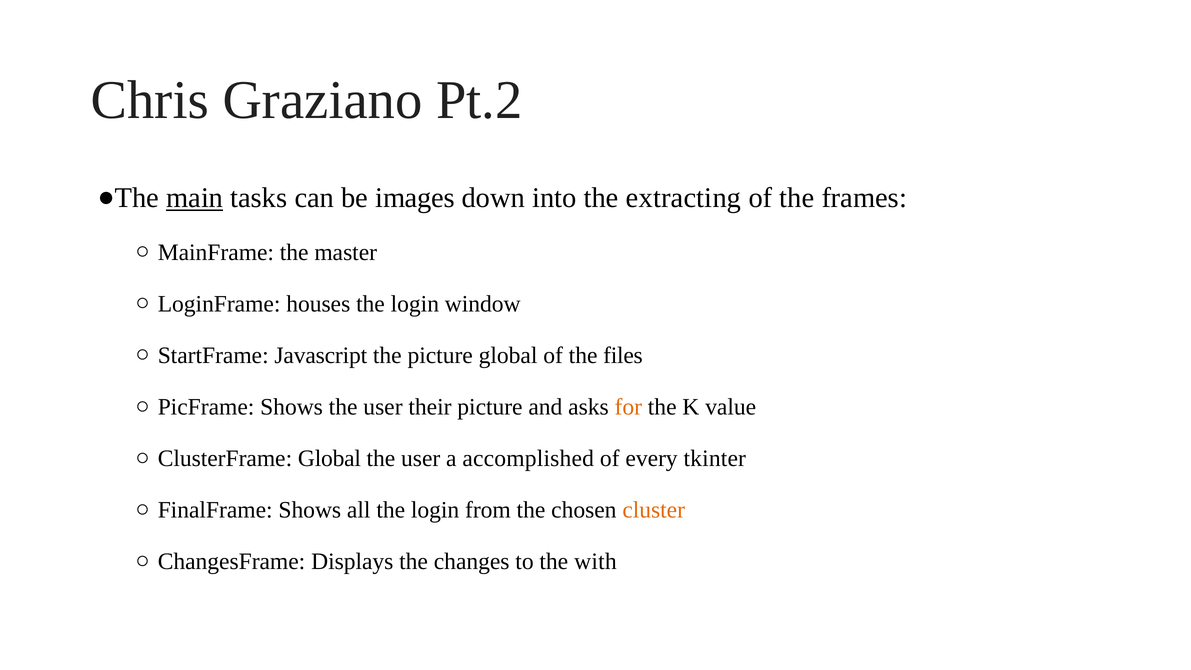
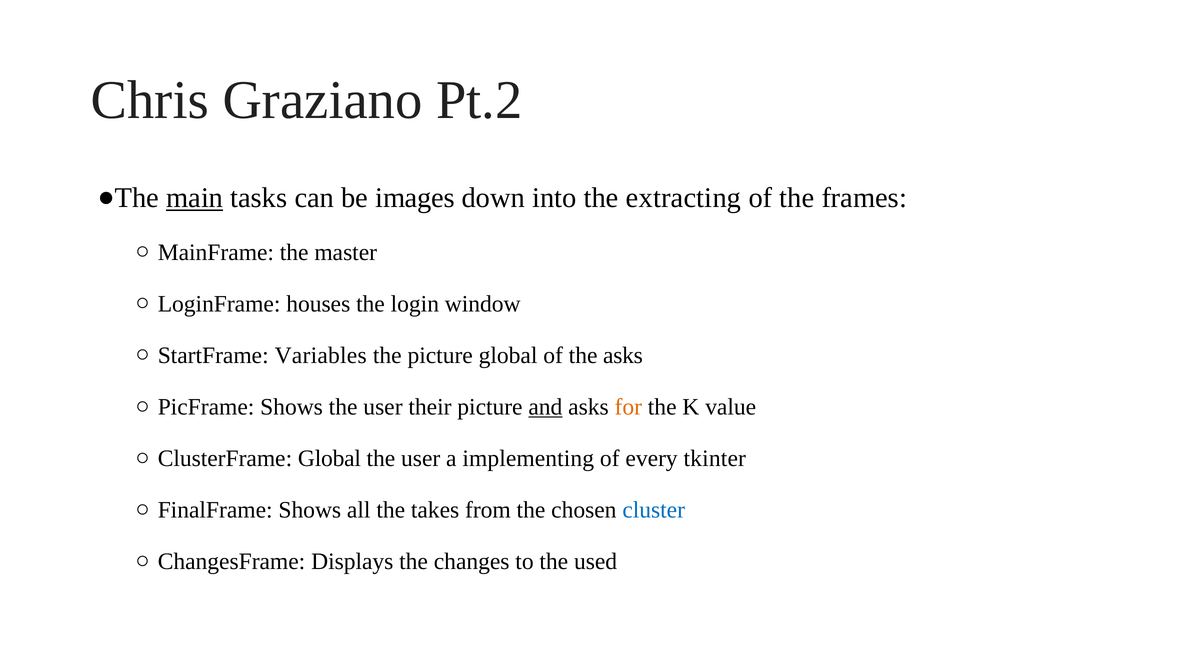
Javascript: Javascript -> Variables (321, 355)
the files: files -> asks (623, 355)
and underline: none -> present (545, 407)
accomplished: accomplished -> implementing (528, 458)
all the login: login -> takes (435, 510)
cluster colour: orange -> blue (654, 510)
with: with -> used (596, 561)
